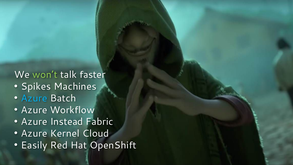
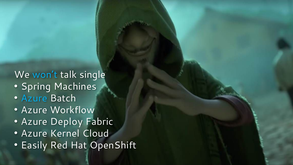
won’t colour: light green -> light blue (45, 75)
faster: faster -> single (93, 75)
Spikes: Spikes -> Spring (36, 86)
Instead: Instead -> Deploy (66, 122)
